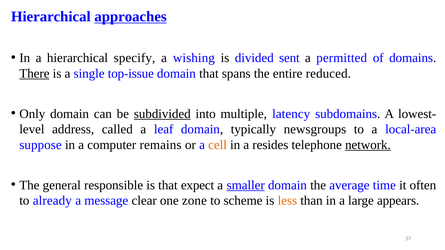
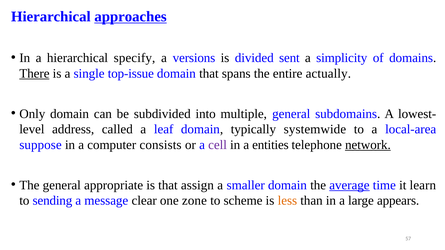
wishing: wishing -> versions (194, 58)
permitted: permitted -> simplicity (342, 58)
reduced: reduced -> actually (328, 74)
subdivided underline: present -> none (162, 114)
multiple latency: latency -> general (291, 114)
newsgroups: newsgroups -> systemwide (315, 129)
remains: remains -> consists (161, 145)
cell colour: orange -> purple (218, 145)
resides: resides -> entities (270, 145)
responsible: responsible -> appropriate (114, 185)
expect: expect -> assign (197, 185)
smaller underline: present -> none (246, 185)
average underline: none -> present (349, 185)
often: often -> learn (423, 185)
already: already -> sending (52, 201)
